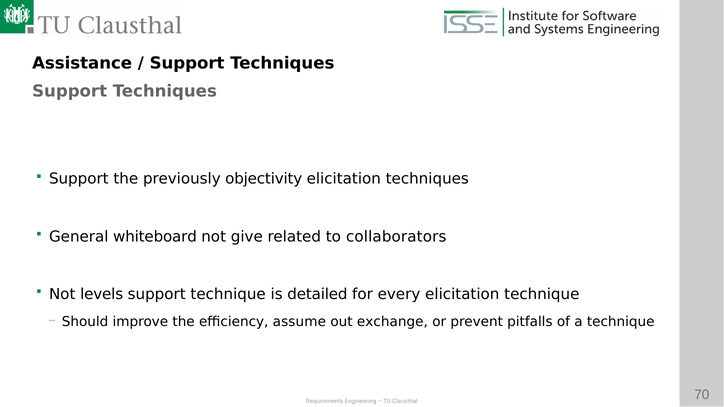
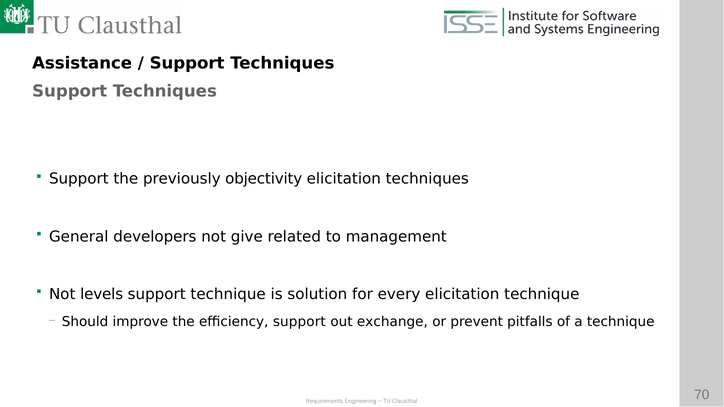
whiteboard: whiteboard -> developers (155, 237)
collaborators: collaborators -> management (396, 237)
detailed: detailed -> solution (317, 294)
efficiency assume: assume -> support (299, 322)
